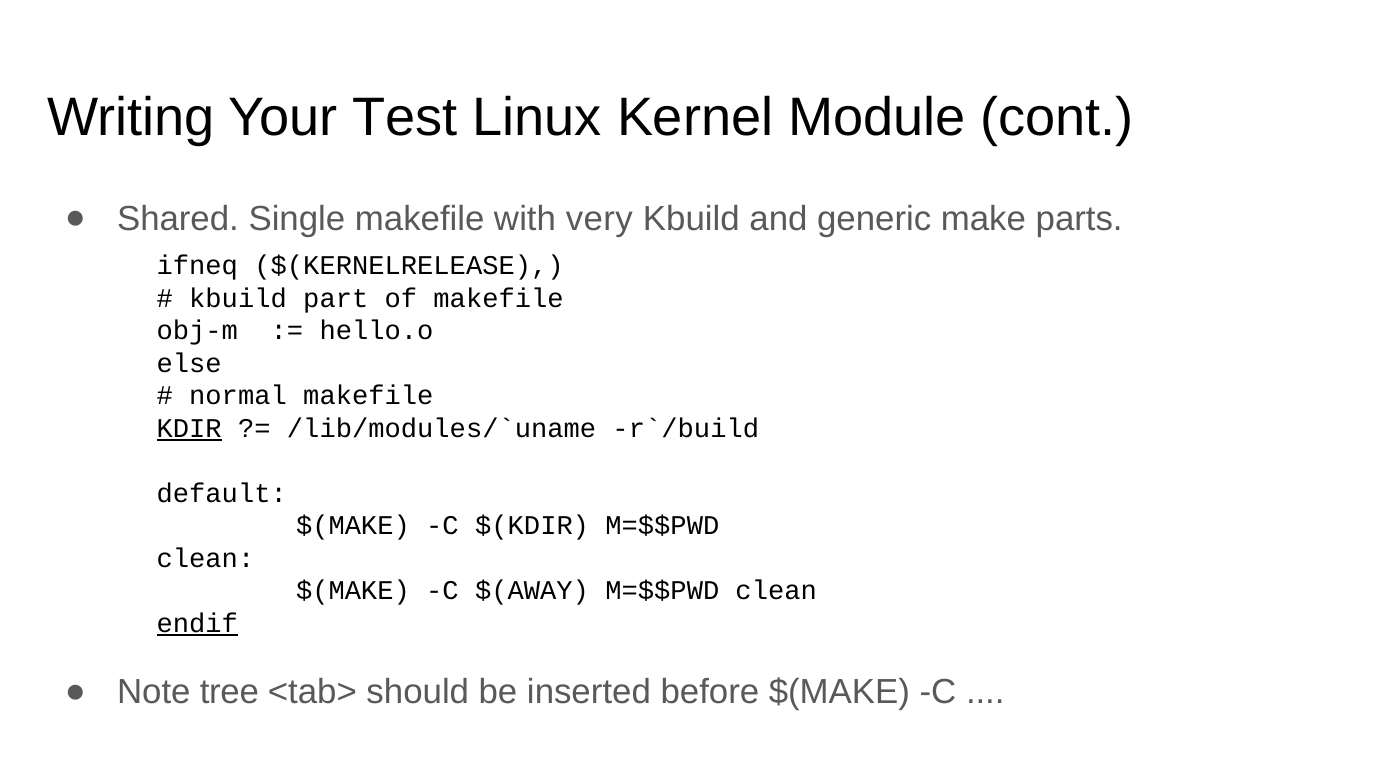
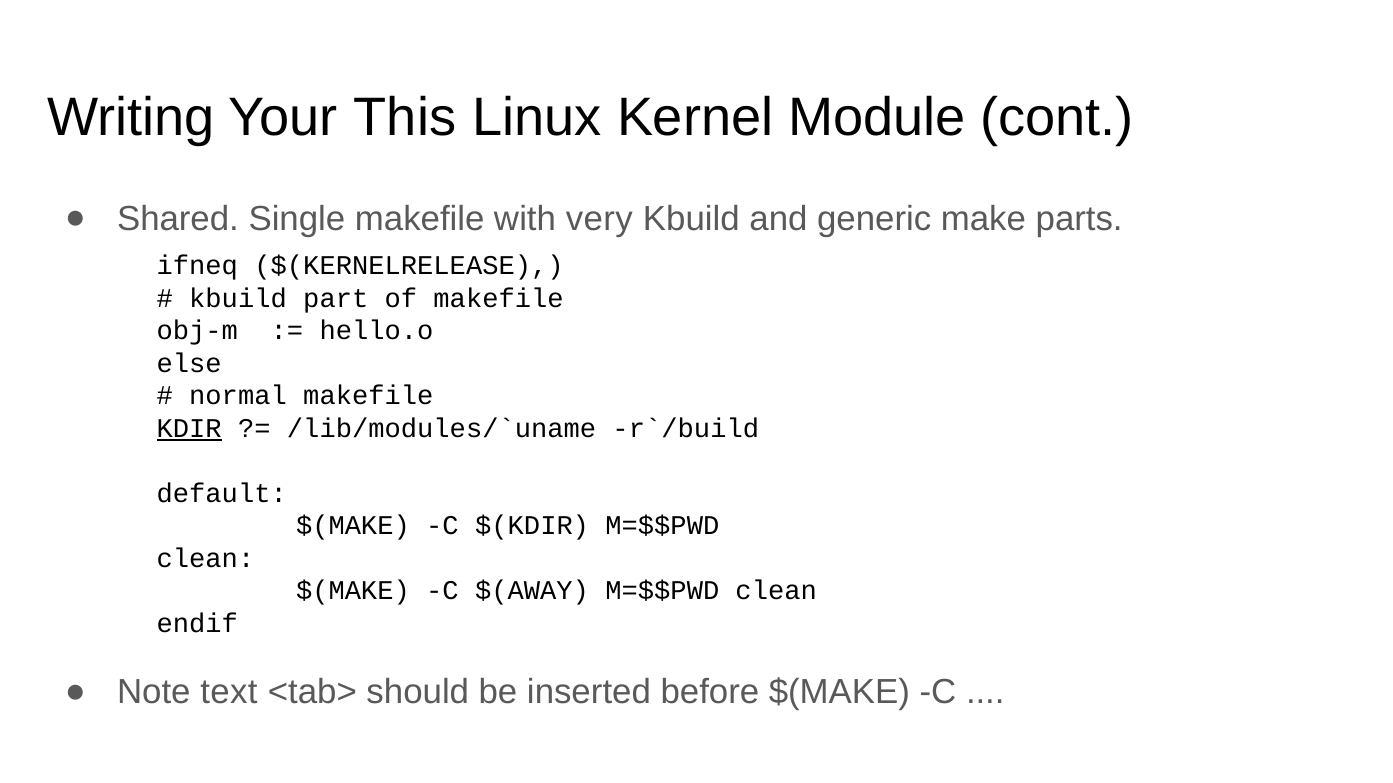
Test: Test -> This (405, 118)
endif underline: present -> none (197, 624)
tree: tree -> text (229, 693)
